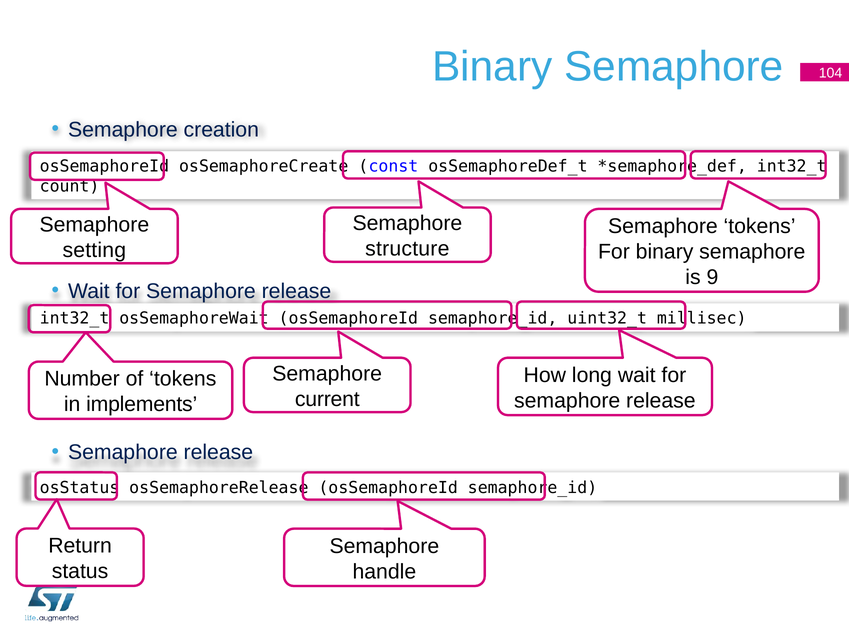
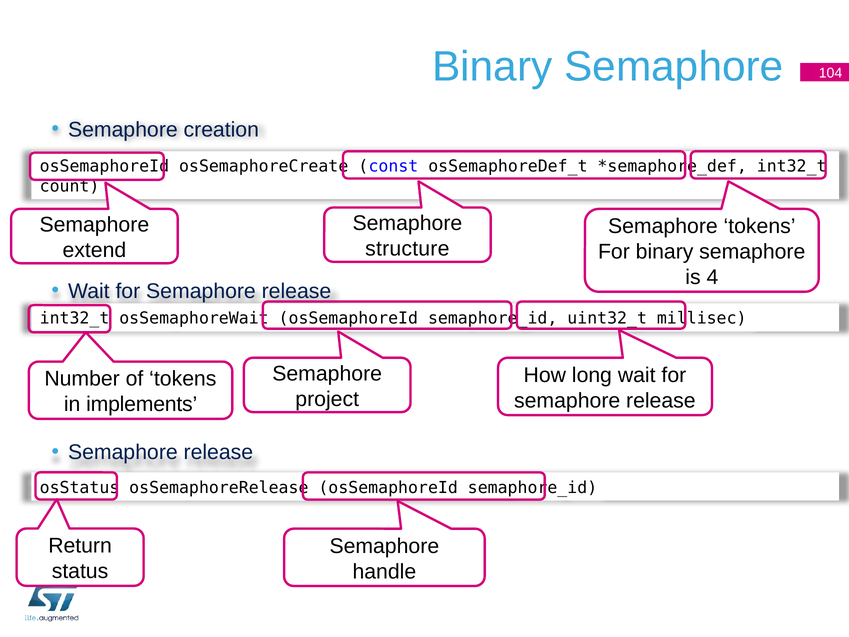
setting: setting -> extend (94, 250)
9: 9 -> 4 (712, 277)
current: current -> project (327, 399)
